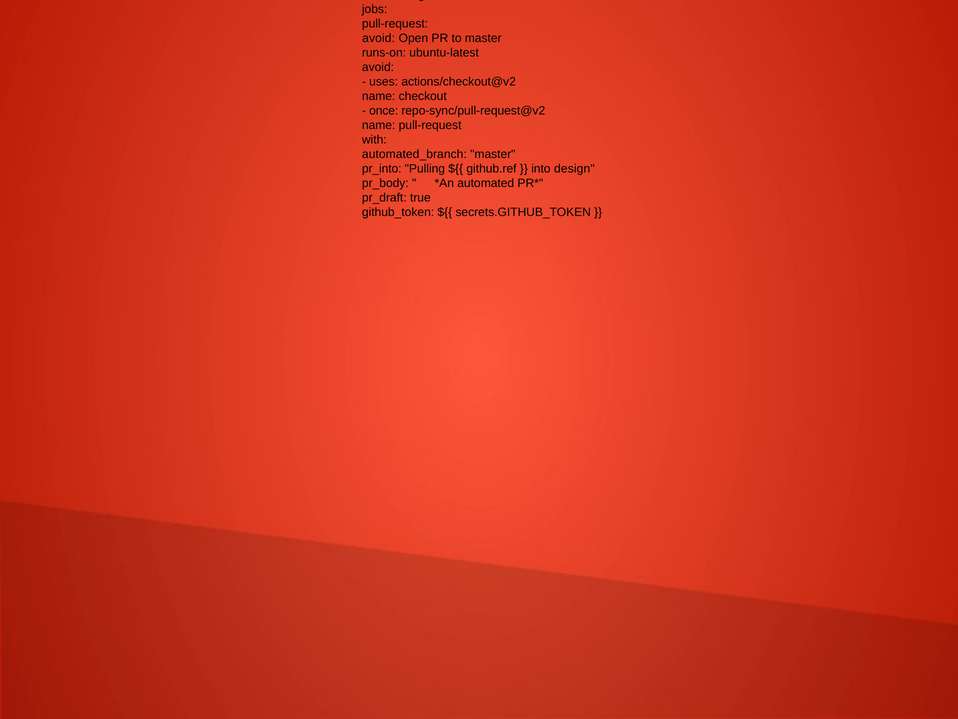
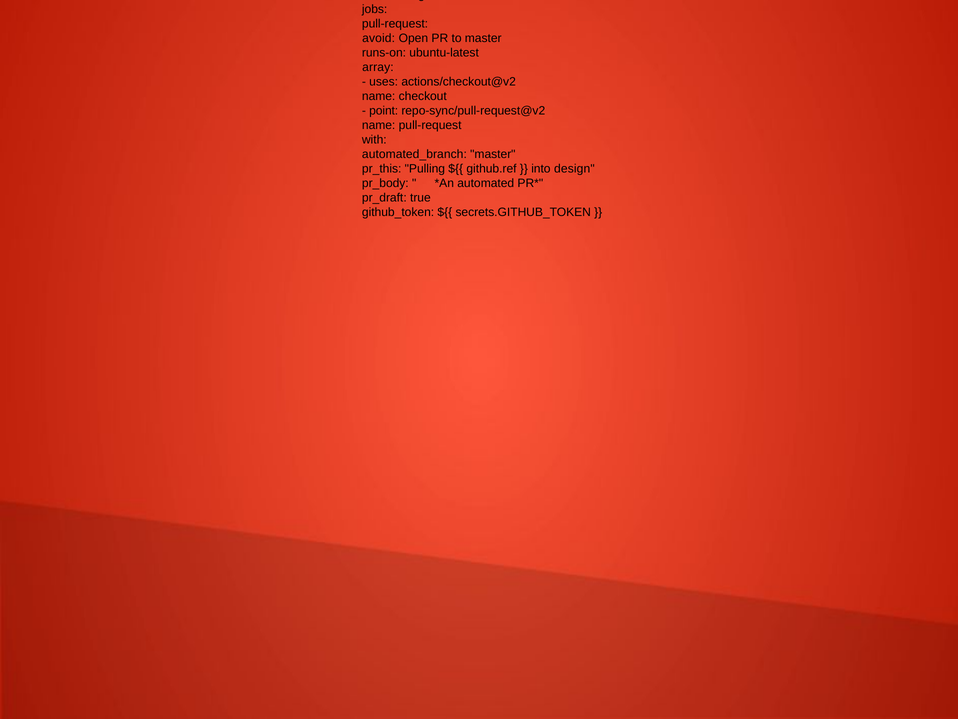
avoid: avoid -> array (378, 67)
once: once -> point (384, 111)
pr_into: pr_into -> pr_this (382, 169)
